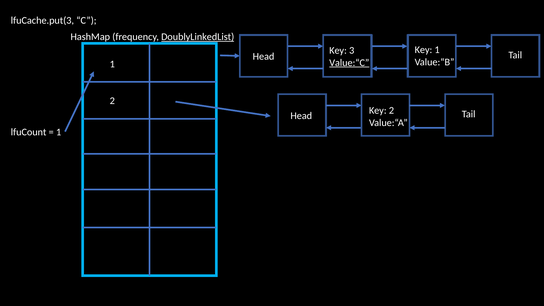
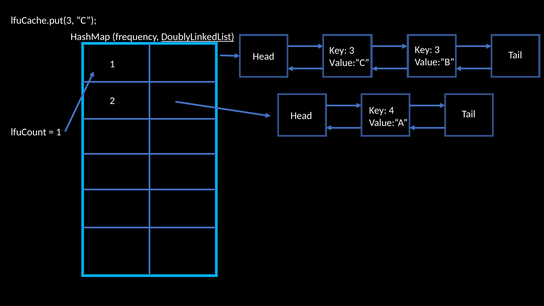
1: 1 -> 3 (437, 50)
Value:“C underline: present -> none (349, 63)
Key 2: 2 -> 4 (391, 110)
